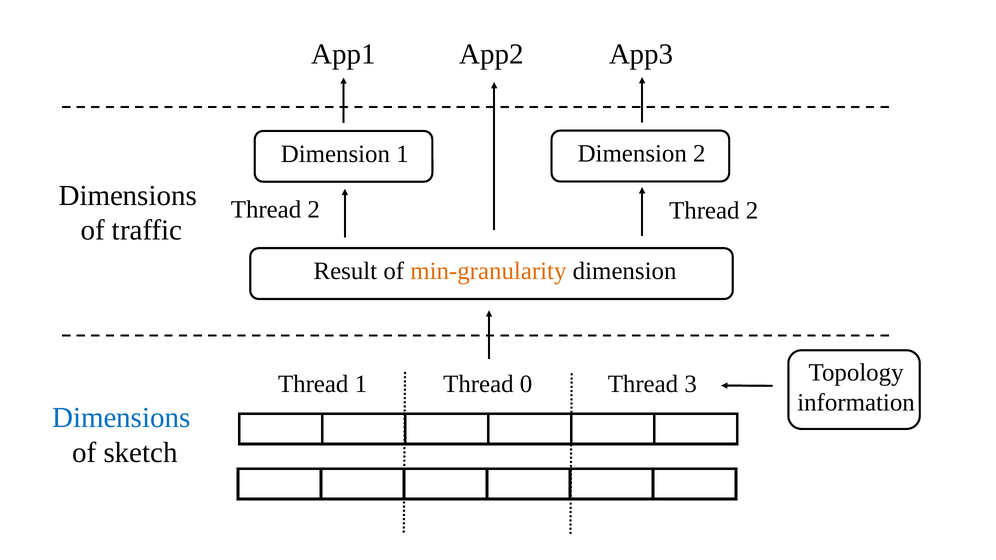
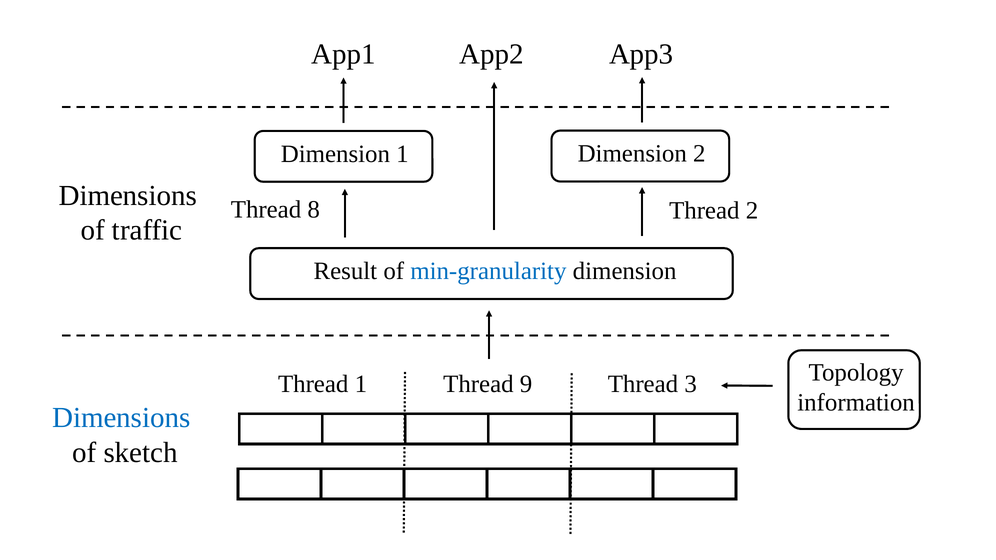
2: 2 -> 8 (314, 210)
min-granularity colour: orange -> blue (488, 271)
0: 0 -> 9 (526, 384)
